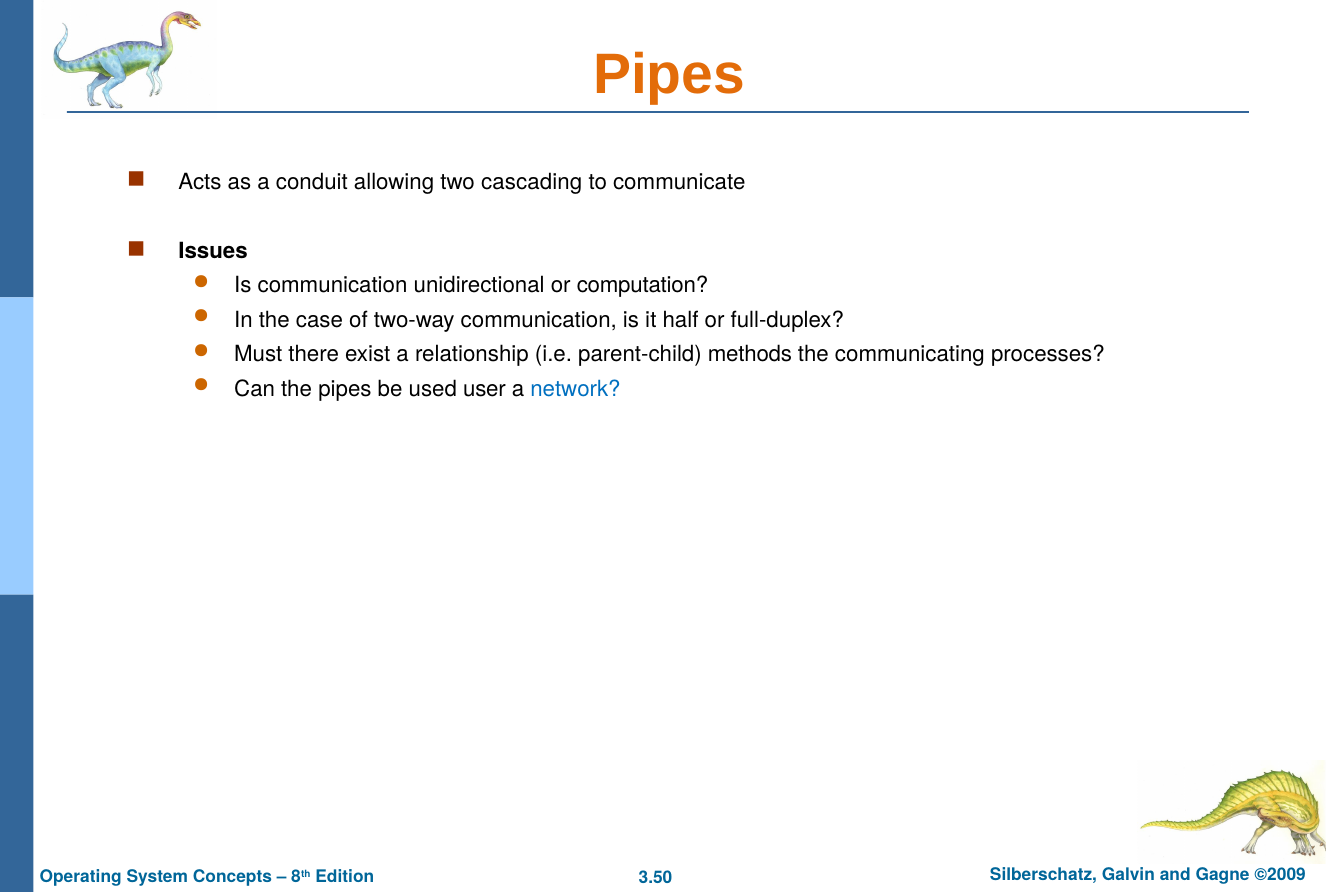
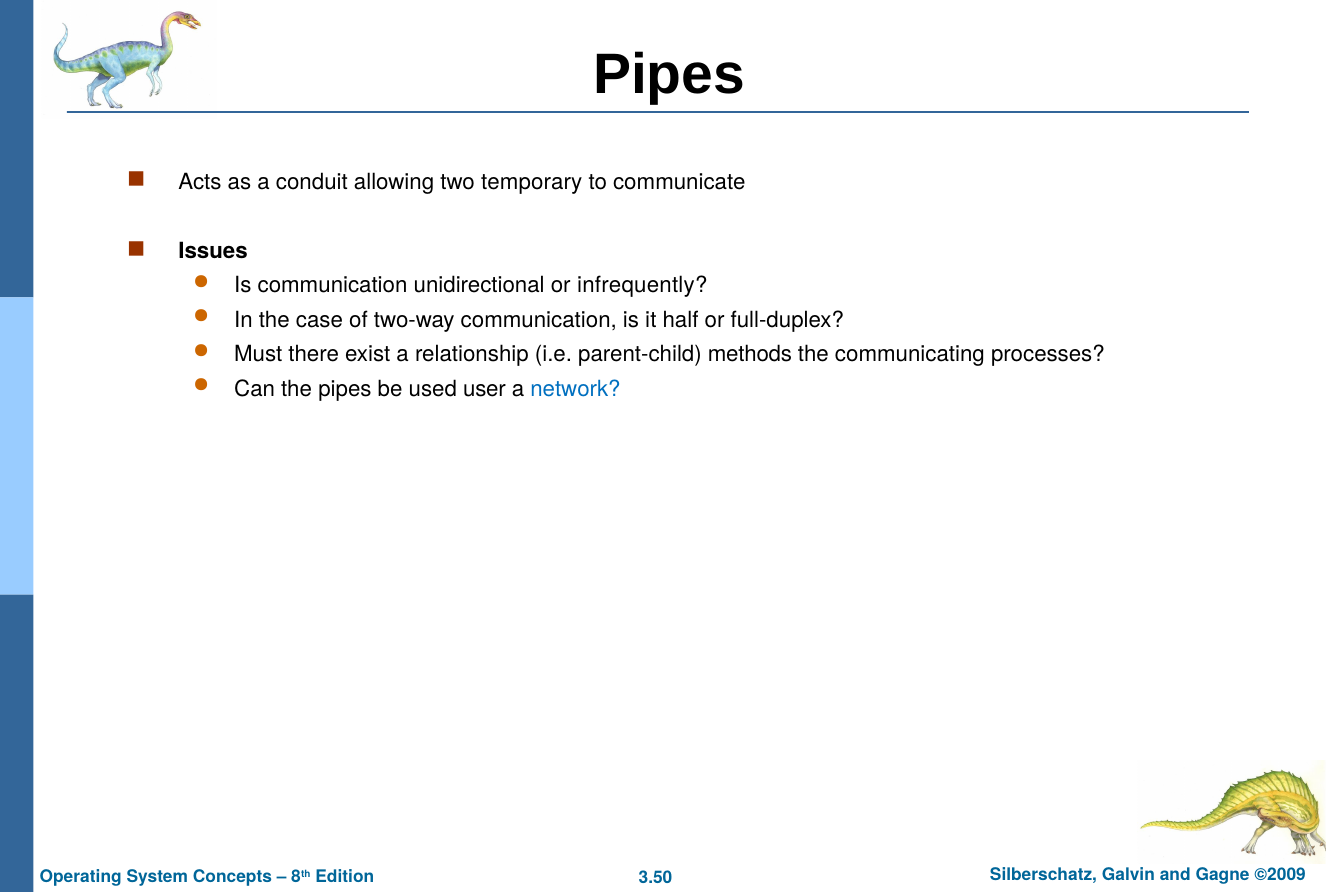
Pipes colour: orange -> black (669, 74)
cascading: cascading -> temporary (532, 182)
computation: computation -> infrequently (642, 285)
